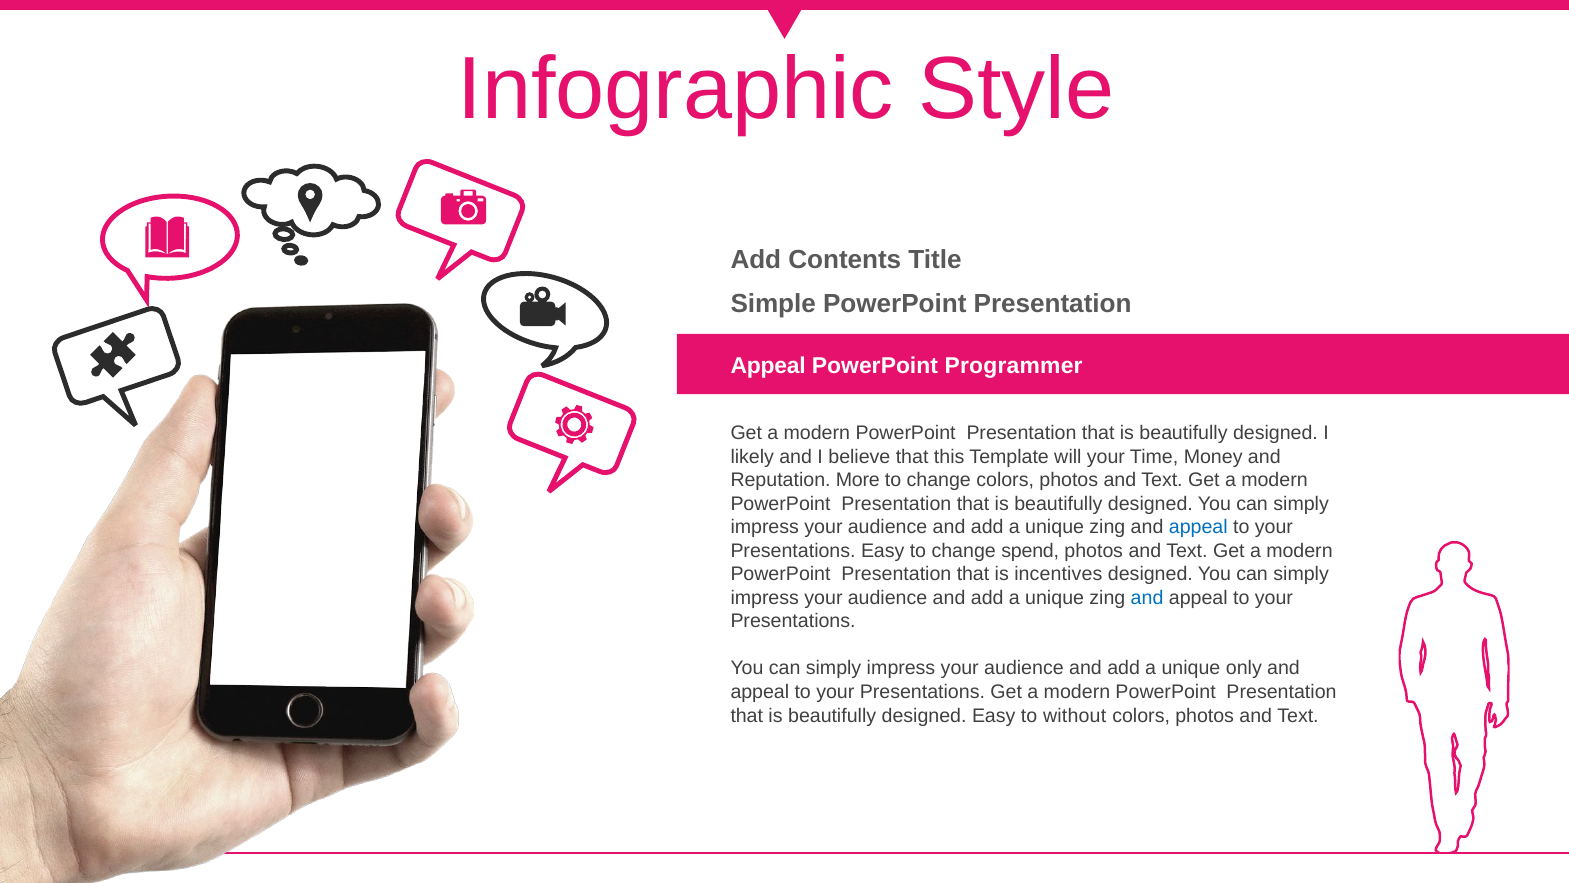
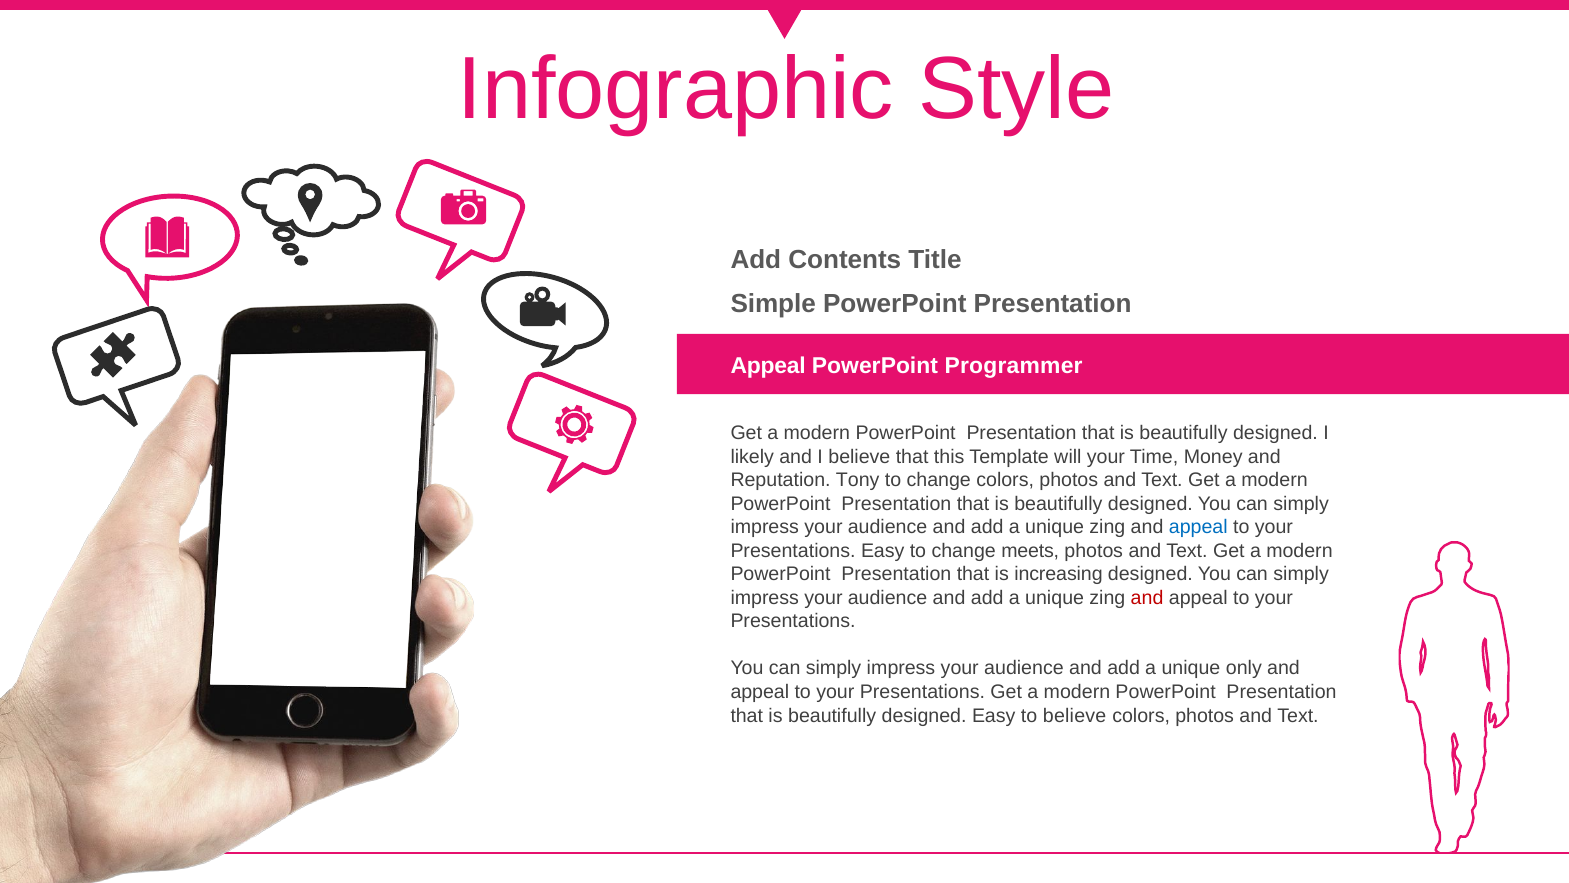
More: More -> Tony (858, 480)
spend: spend -> meets (1030, 550)
incentives: incentives -> increasing (1058, 574)
and colour: blue -> red (1147, 598)
to without: without -> believe (1075, 715)
